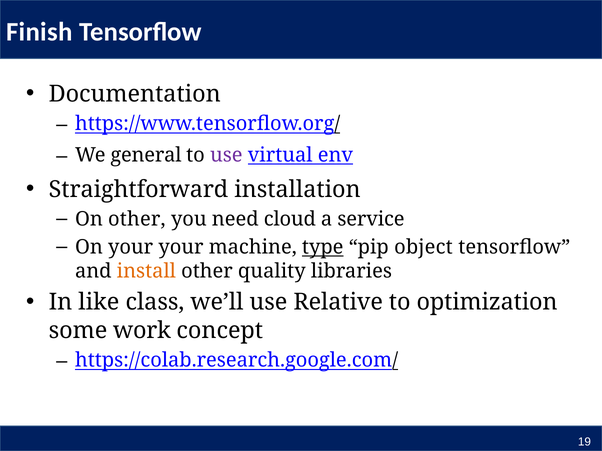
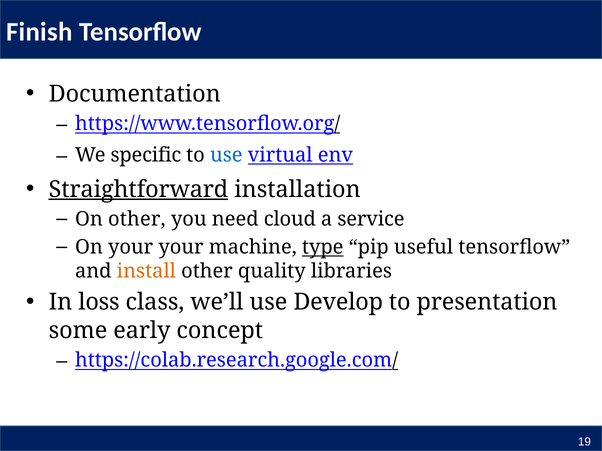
general: general -> specific (146, 155)
use colour: purple -> blue (226, 155)
Straightforward underline: none -> present (138, 190)
object: object -> useful (424, 248)
like: like -> loss (99, 303)
Relative: Relative -> Develop (338, 303)
optimization: optimization -> presentation (487, 303)
work: work -> early (142, 331)
